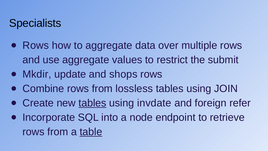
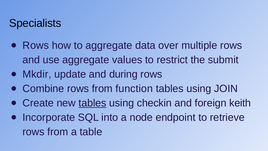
shops: shops -> during (123, 74)
lossless: lossless -> function (134, 88)
invdate: invdate -> checkin (154, 103)
refer: refer -> keith (240, 103)
table underline: present -> none (91, 132)
